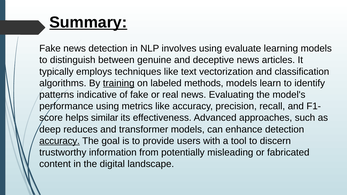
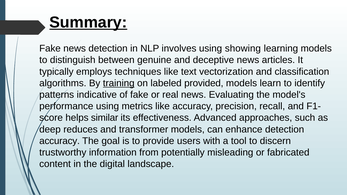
evaluate: evaluate -> showing (243, 49)
methods: methods -> provided (204, 83)
accuracy underline: present -> none (60, 141)
